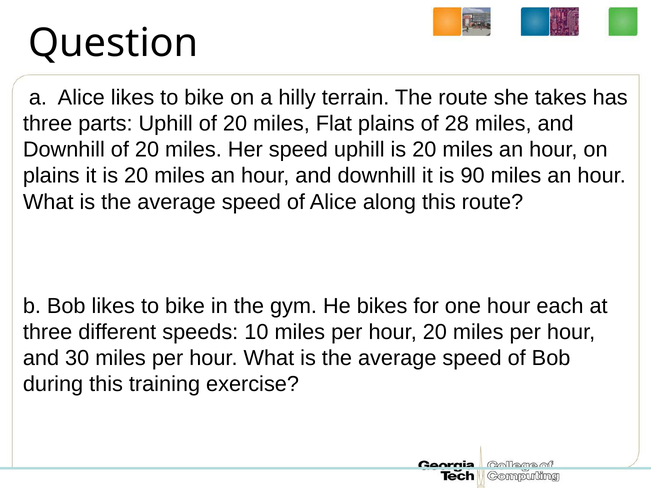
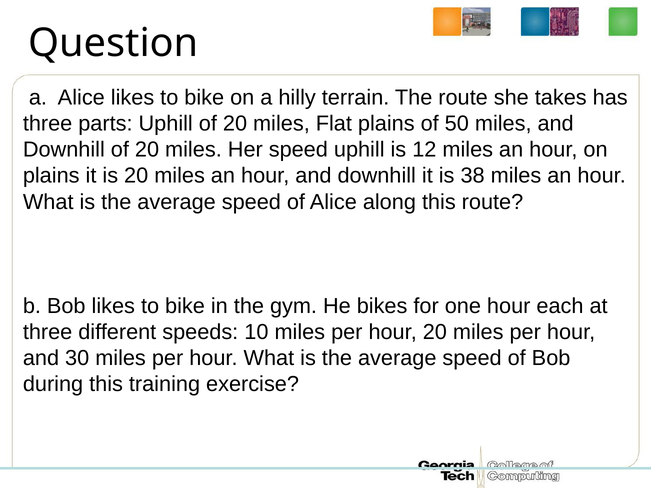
28: 28 -> 50 (457, 124)
uphill is 20: 20 -> 12 (424, 150)
90: 90 -> 38 (473, 176)
